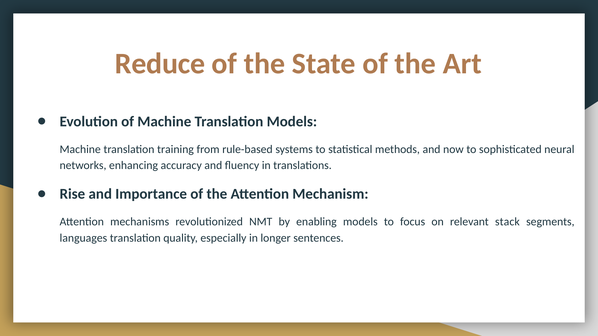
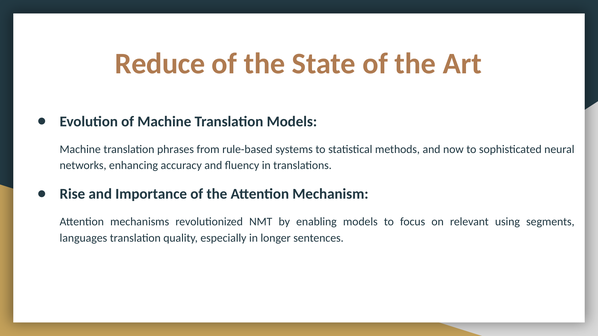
training: training -> phrases (176, 149)
stack: stack -> using (507, 222)
